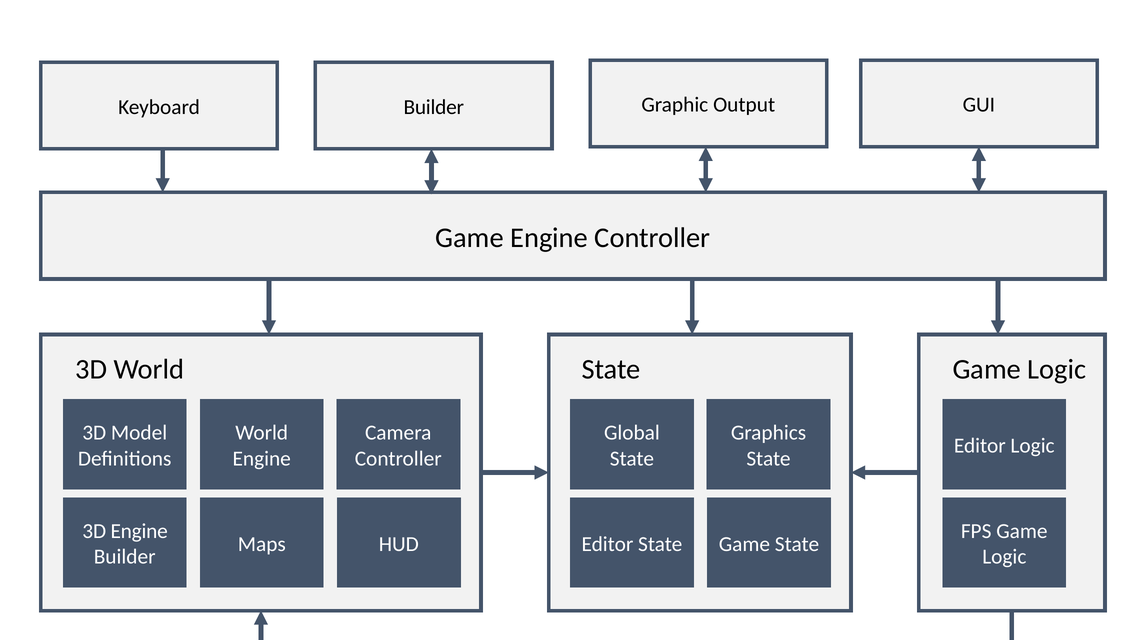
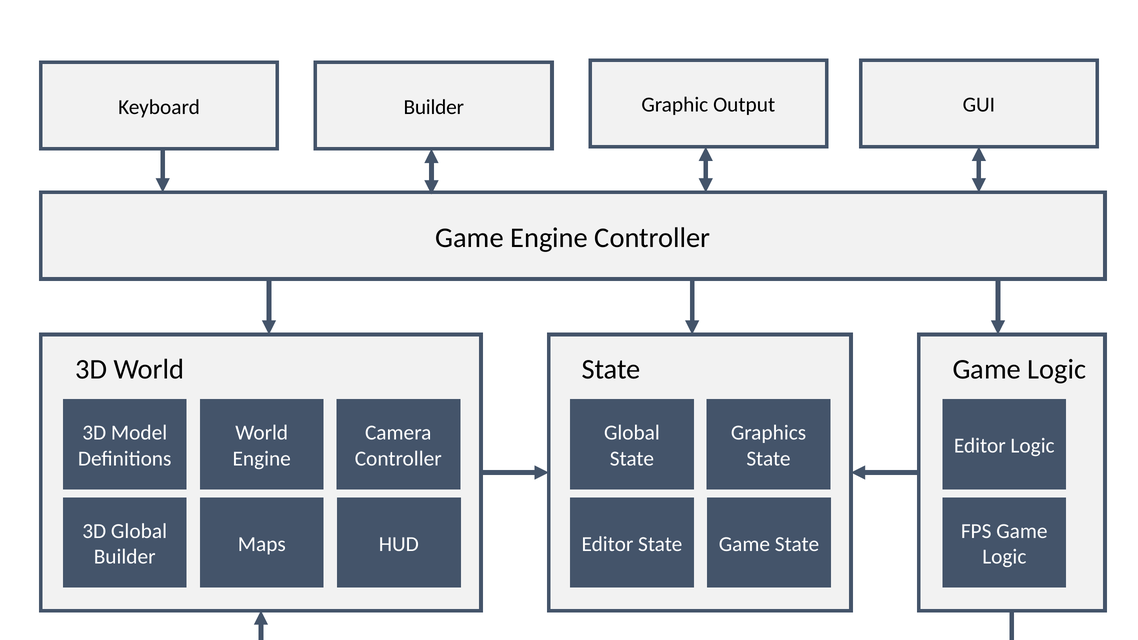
3D Engine: Engine -> Global (139, 531)
